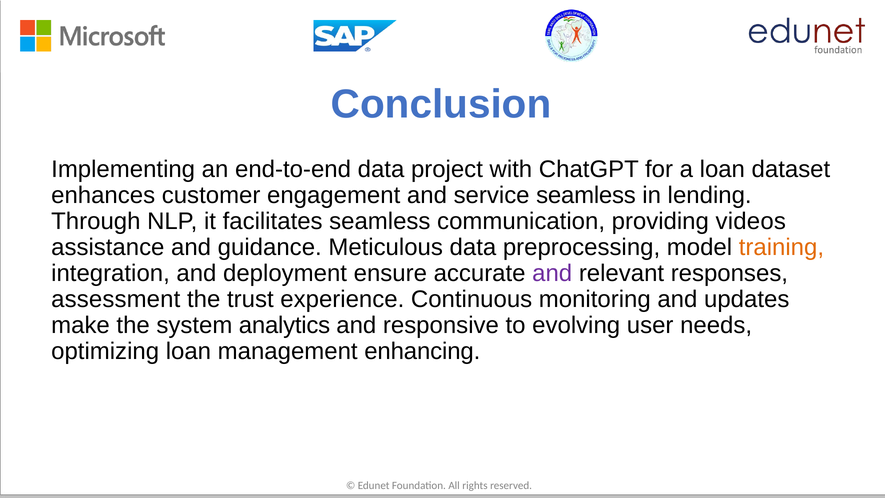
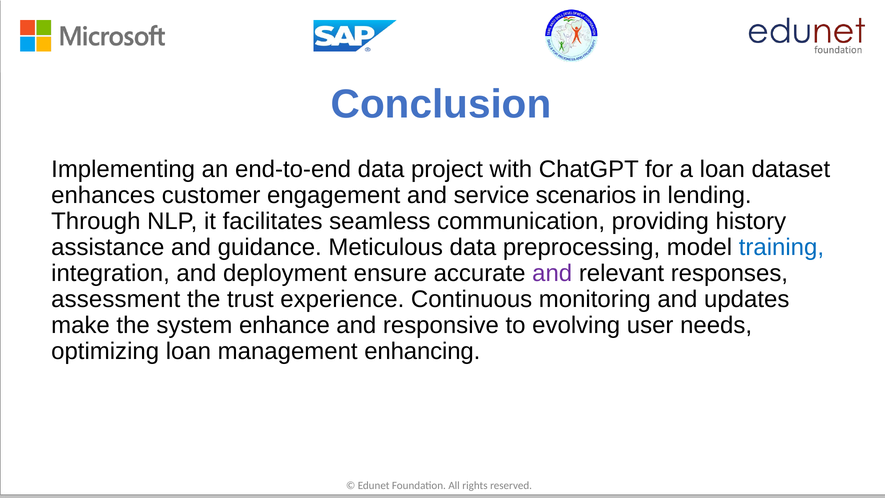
service seamless: seamless -> scenarios (586, 195)
videos: videos -> history (751, 221)
training colour: orange -> blue (781, 247)
analytics: analytics -> enhance (284, 325)
